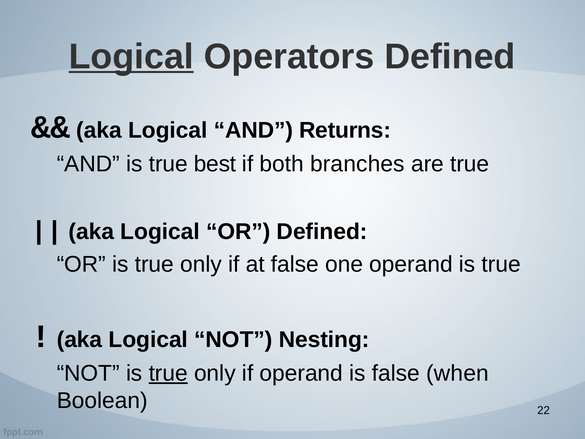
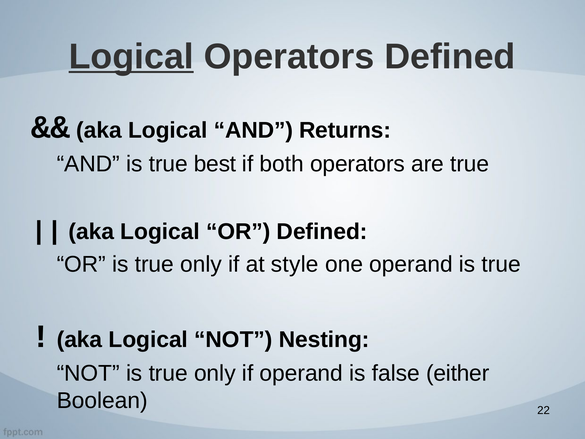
both branches: branches -> operators (358, 164)
at false: false -> style (295, 264)
true underline: present -> none (168, 373)
when: when -> either (458, 373)
